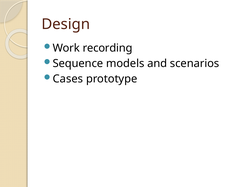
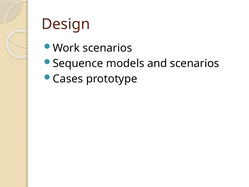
Work recording: recording -> scenarios (107, 48)
